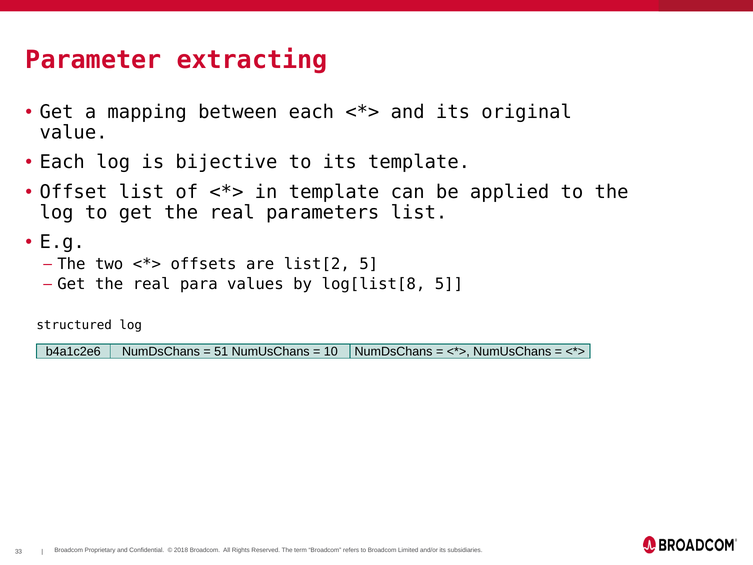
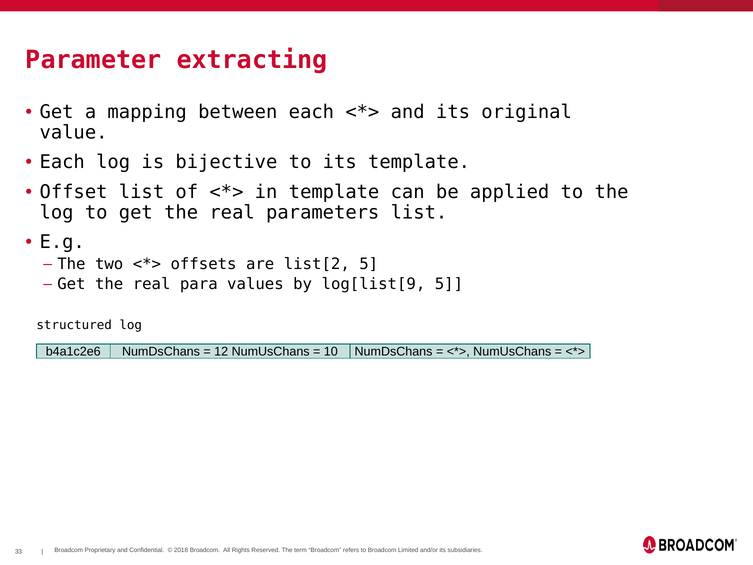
log[list[8: log[list[8 -> log[list[9 (373, 284)
51: 51 -> 12 (221, 351)
